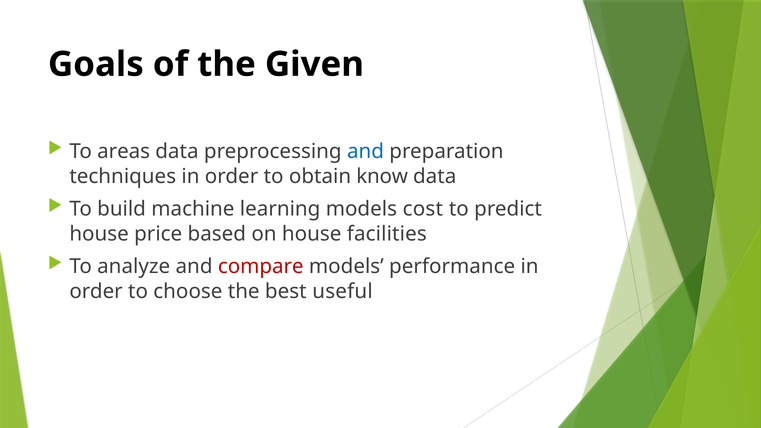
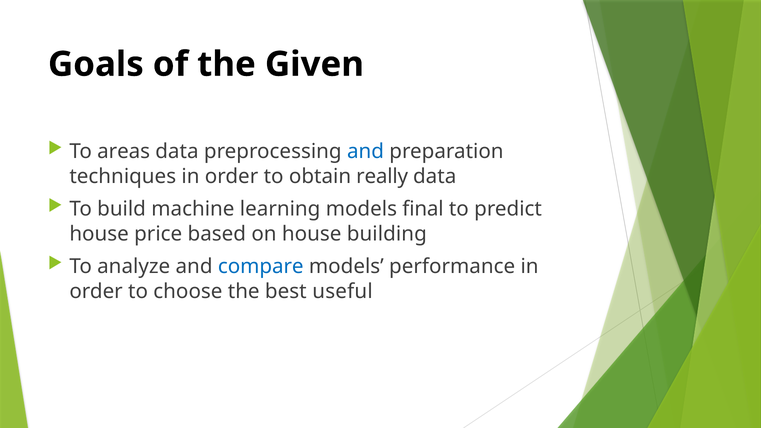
know: know -> really (382, 176)
cost: cost -> final (423, 209)
facilities: facilities -> building (387, 234)
compare colour: red -> blue (261, 267)
